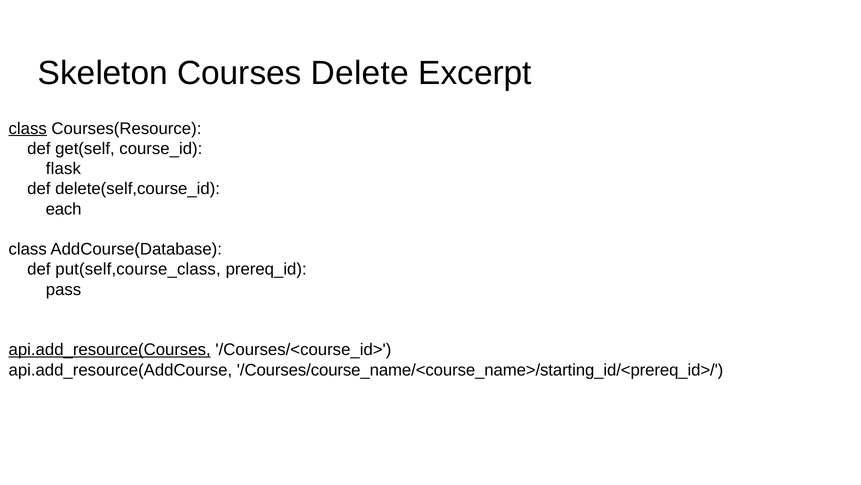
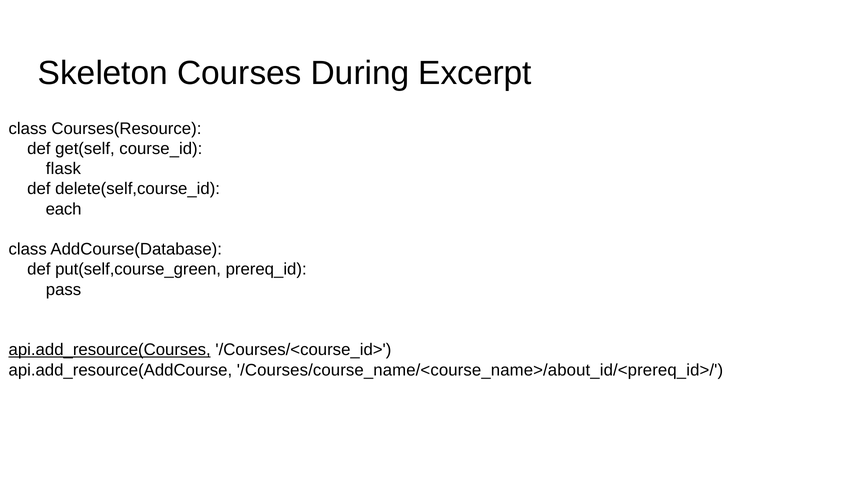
Delete: Delete -> During (360, 73)
class underline: present -> none (28, 128)
put(self,course_class: put(self,course_class -> put(self,course_green (138, 269)
/Courses/course_name/<course_name>/starting_id/<prereq_id>/: /Courses/course_name/<course_name>/starting_id/<prereq_id>/ -> /Courses/course_name/<course_name>/about_id/<prereq_id>/ (480, 370)
